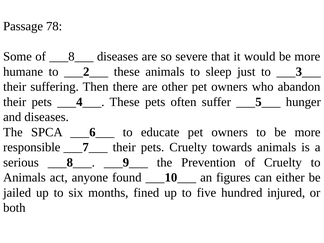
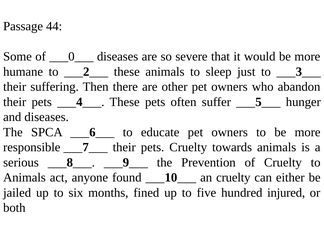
78: 78 -> 44 (54, 26)
of ___8___: ___8___ -> ___0___ (71, 56)
an figures: figures -> cruelty (233, 178)
